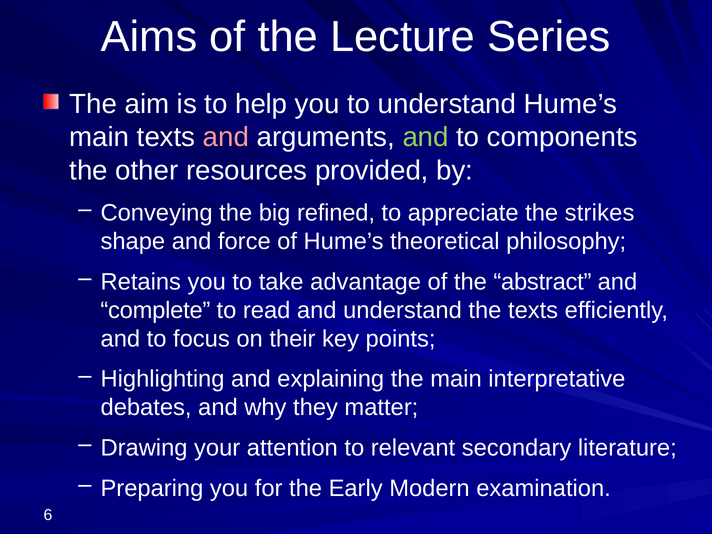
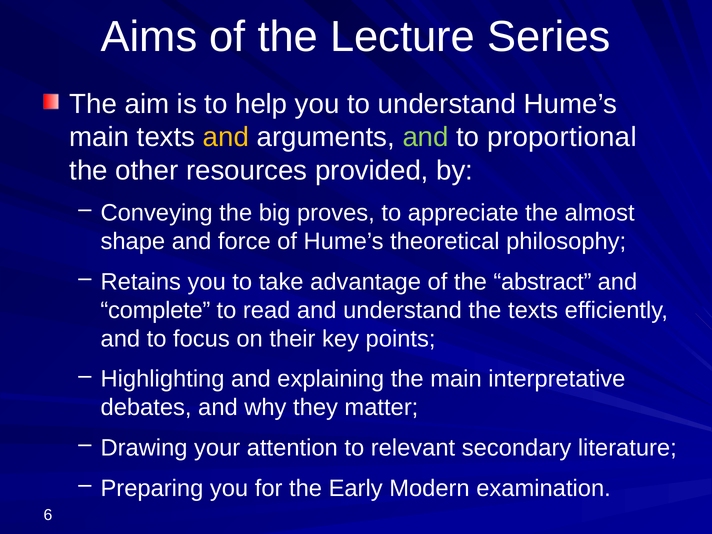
and colour: pink -> yellow (226, 137)
components: components -> proportional (562, 137)
refined: refined -> proves (336, 213)
strikes: strikes -> almost (600, 213)
